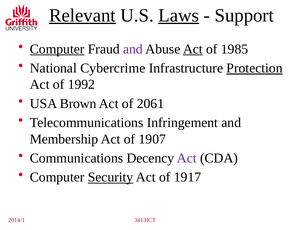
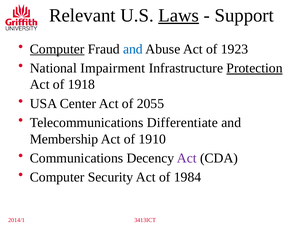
Relevant underline: present -> none (82, 15)
and colour: purple -> blue (133, 49)
Act underline: present -> none (193, 49)
1985: 1985 -> 1923 (235, 49)
Cybercrime: Cybercrime -> Impairment (113, 68)
1992: 1992 -> 1918 (81, 85)
Brown: Brown -> Center (78, 104)
2061: 2061 -> 2055 (150, 104)
Infringement: Infringement -> Differentiate (182, 123)
1907: 1907 -> 1910 (152, 139)
Security underline: present -> none (111, 177)
1917: 1917 -> 1984 (188, 177)
